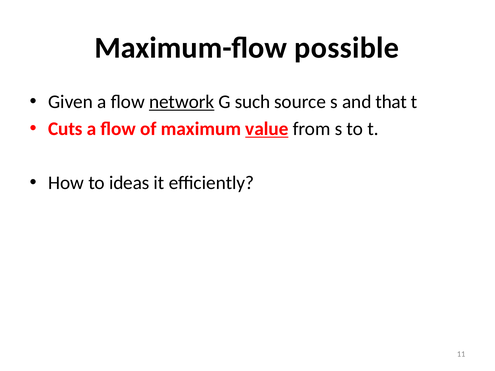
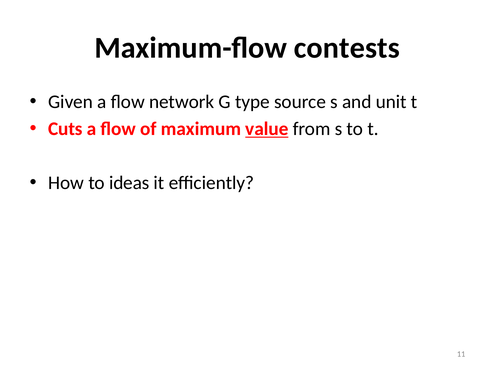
possible: possible -> contests (347, 48)
network underline: present -> none (182, 102)
such: such -> type (252, 102)
that: that -> unit (391, 102)
